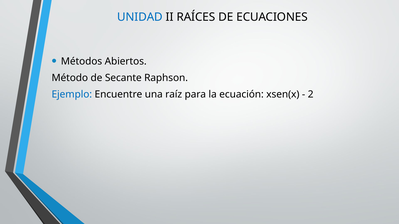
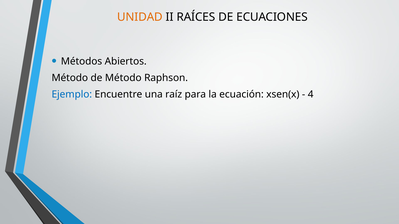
UNIDAD colour: blue -> orange (140, 17)
de Secante: Secante -> Método (123, 78)
2: 2 -> 4 (311, 94)
